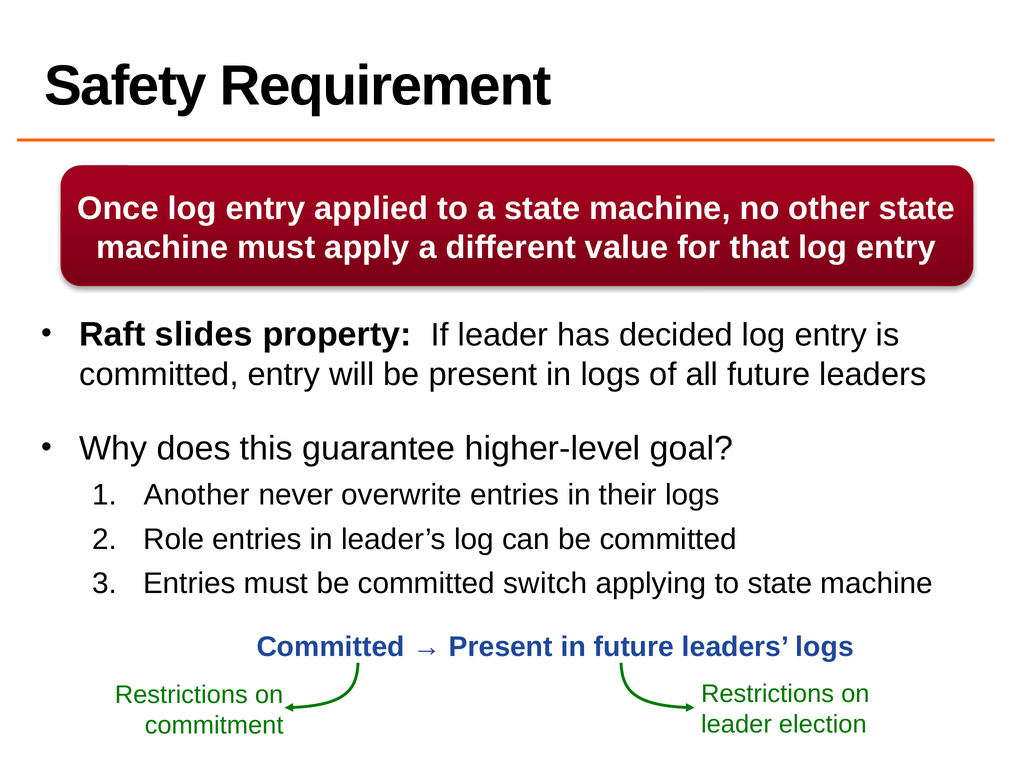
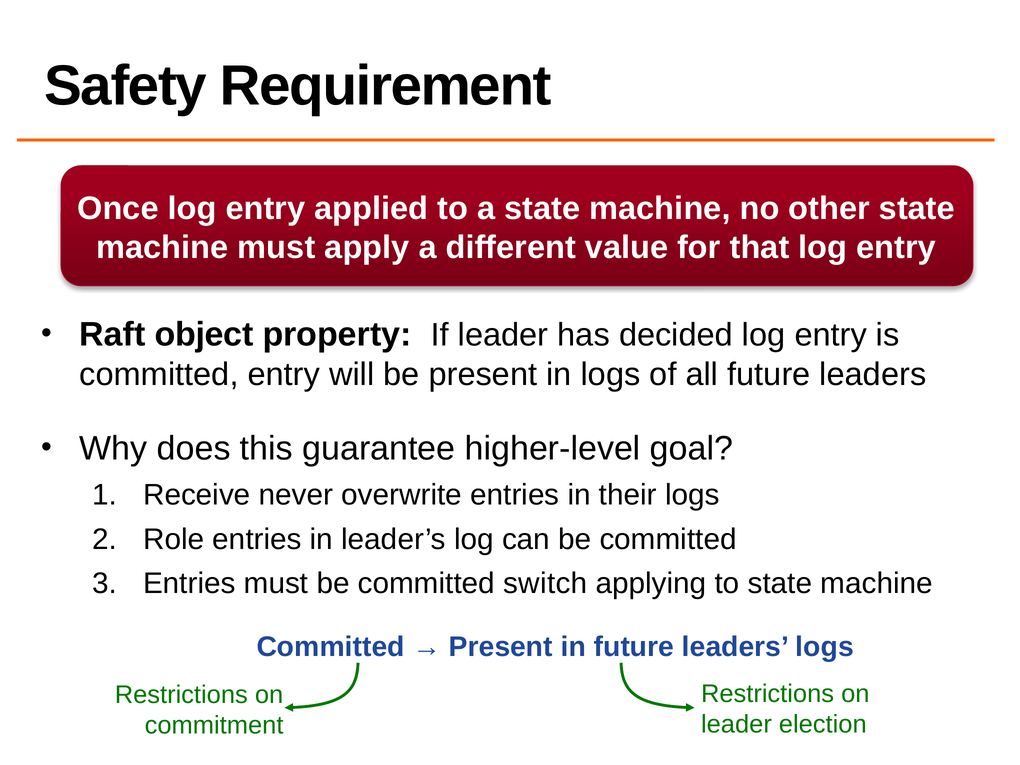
slides: slides -> object (204, 335)
Another: Another -> Receive (197, 495)
